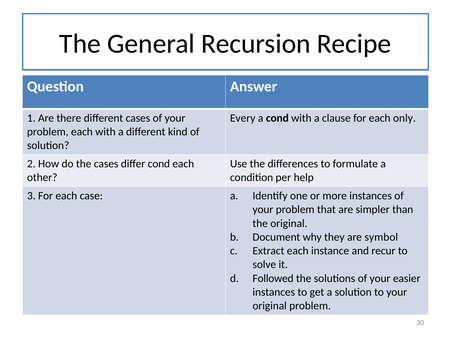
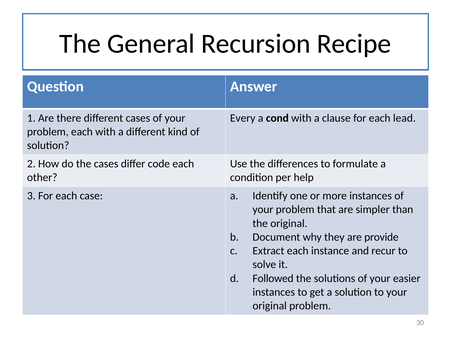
only: only -> lead (404, 118)
differ cond: cond -> code (159, 164)
symbol: symbol -> provide (381, 237)
